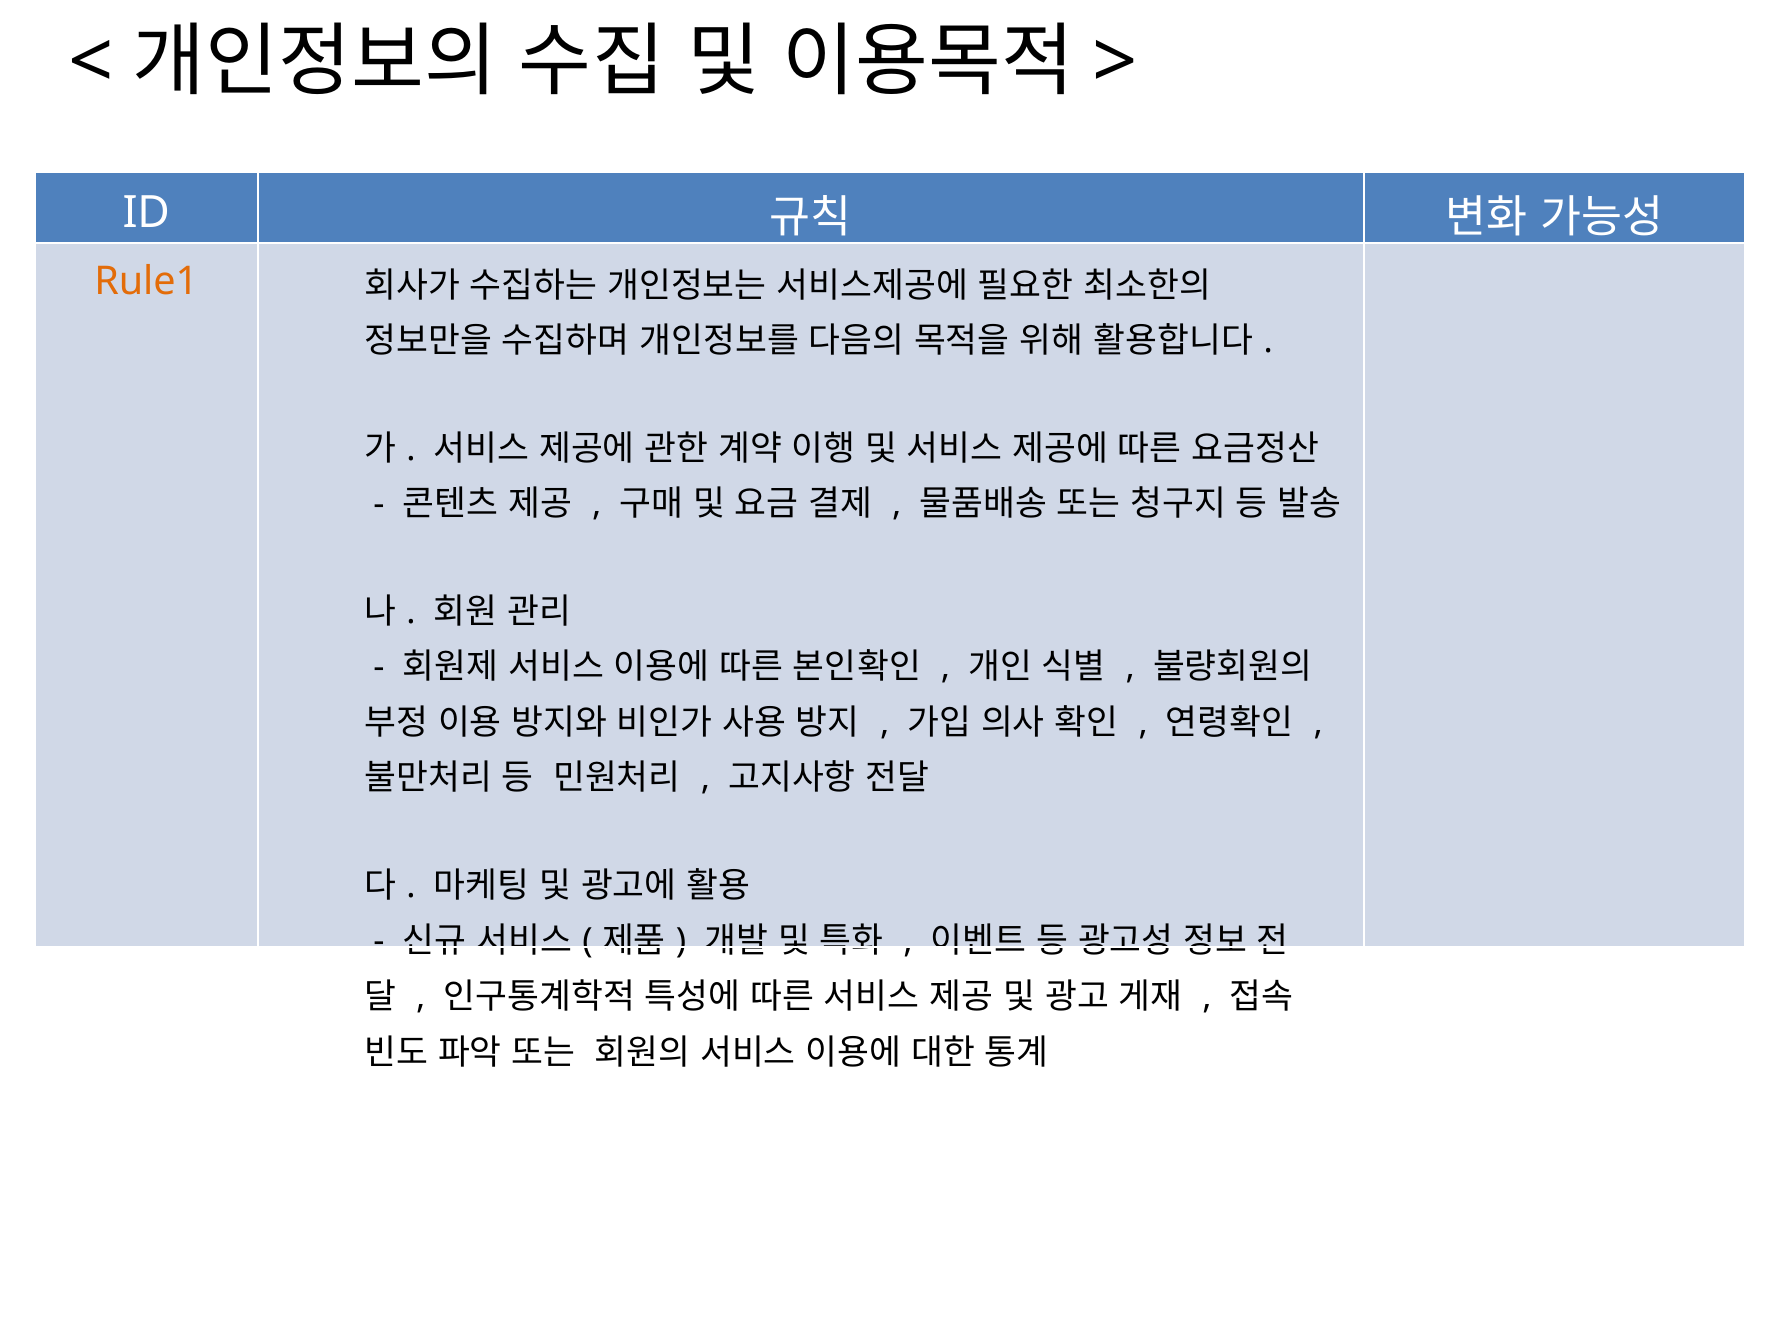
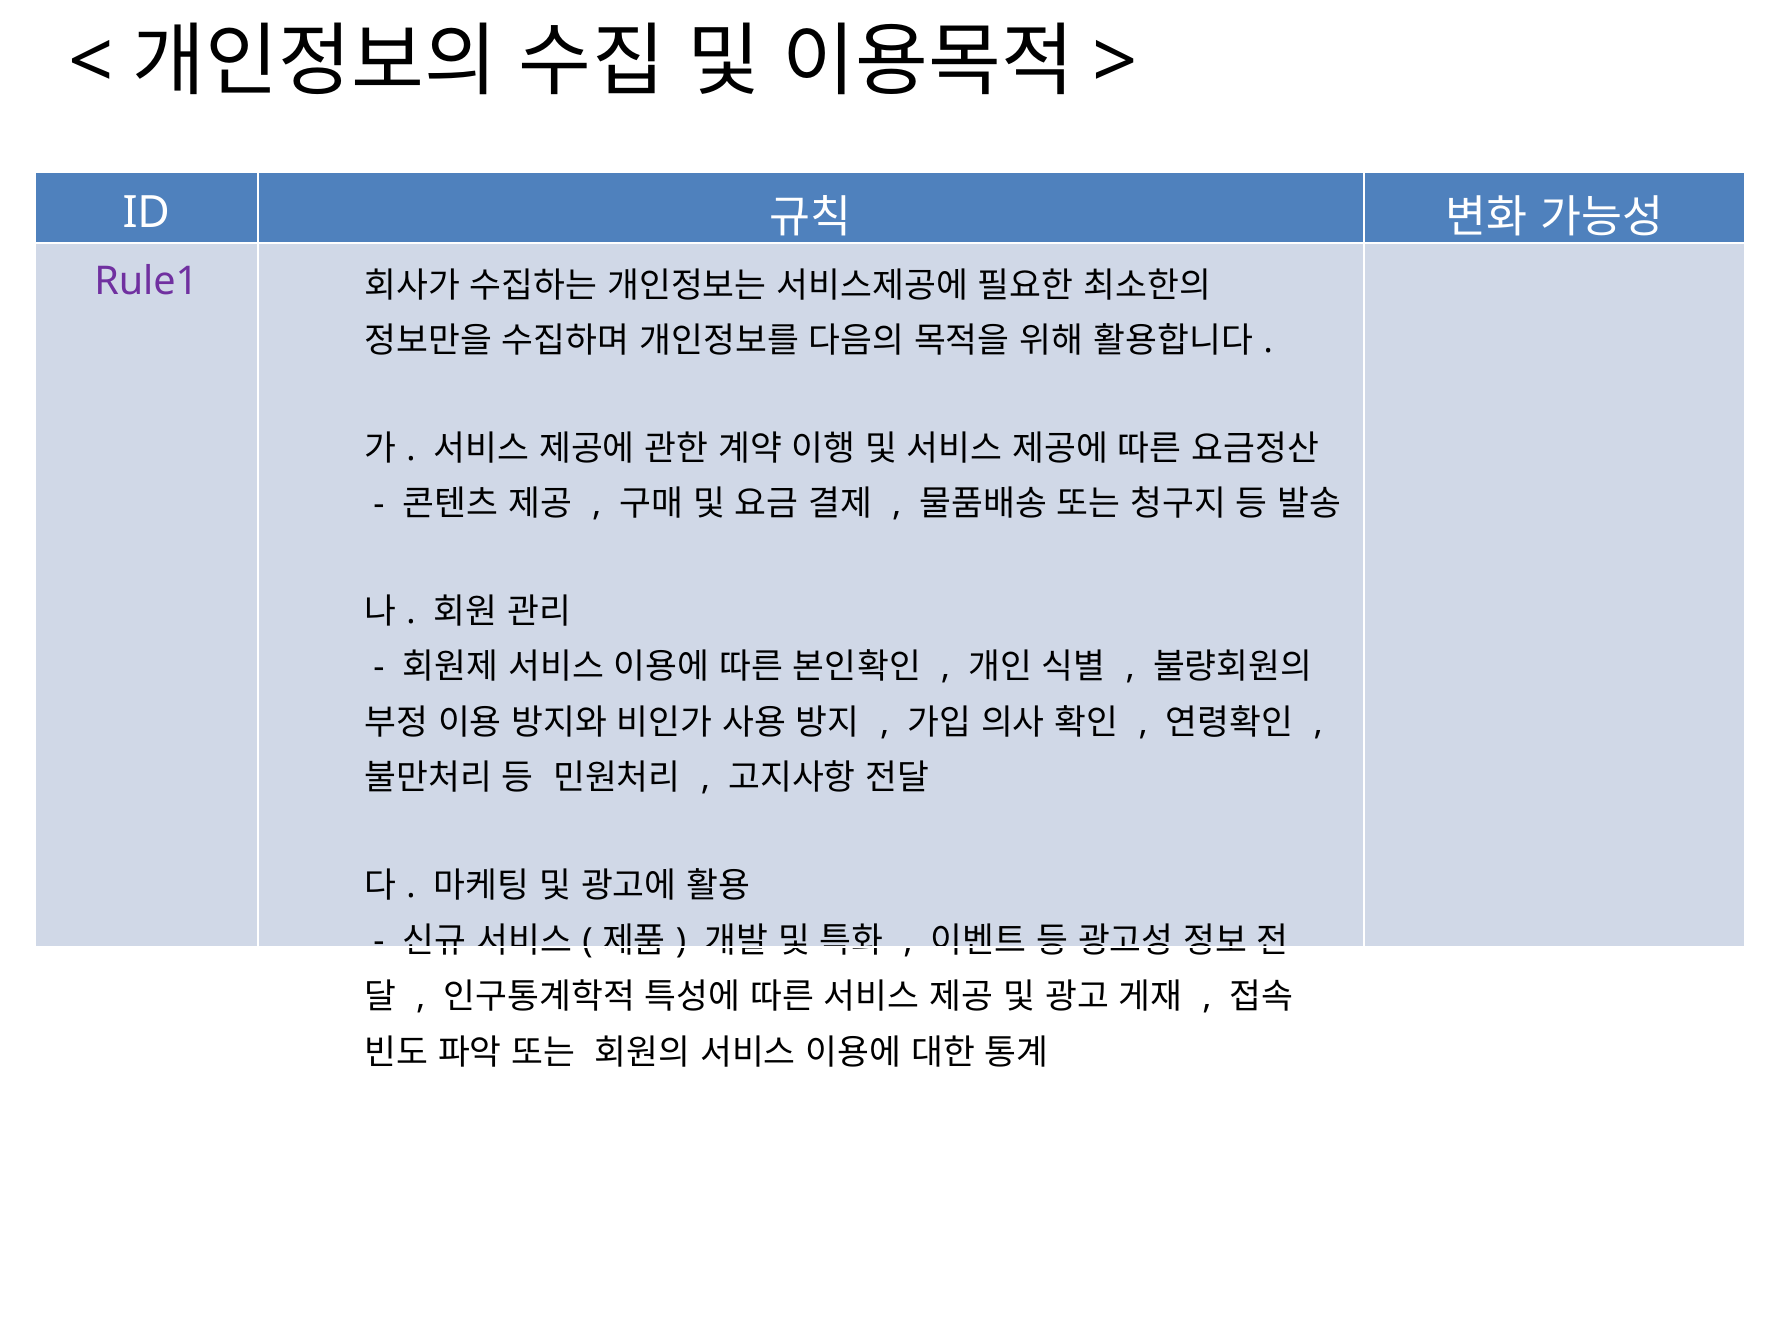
Rule1 colour: orange -> purple (146, 281)
